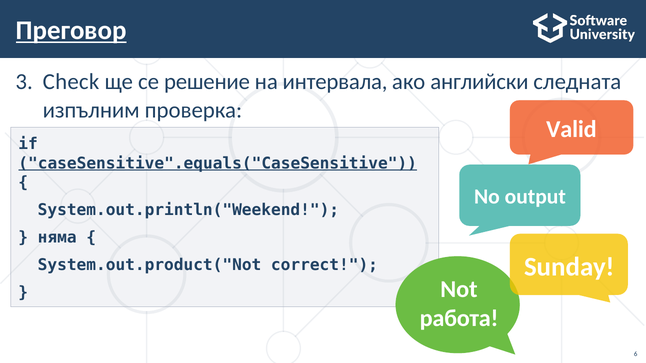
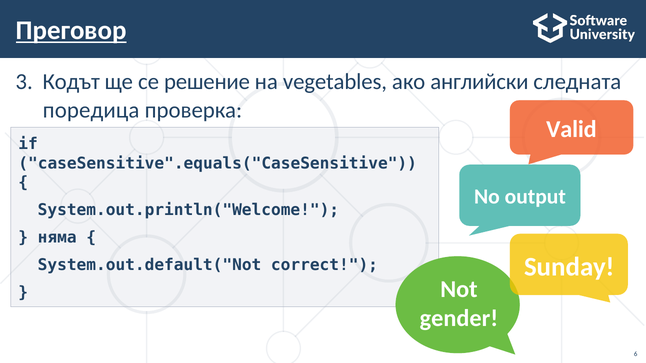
Check: Check -> Кодът (71, 82)
интервала: интервала -> vegetables (335, 82)
изпълним: изпълним -> поредица (91, 110)
caseSensitive".equals("CaseSensitive underline: present -> none (218, 163)
System.out.println("Weekend: System.out.println("Weekend -> System.out.println("Welcome (188, 210)
System.out.product("Not: System.out.product("Not -> System.out.default("Not (150, 265)
работа: работа -> gender (459, 318)
